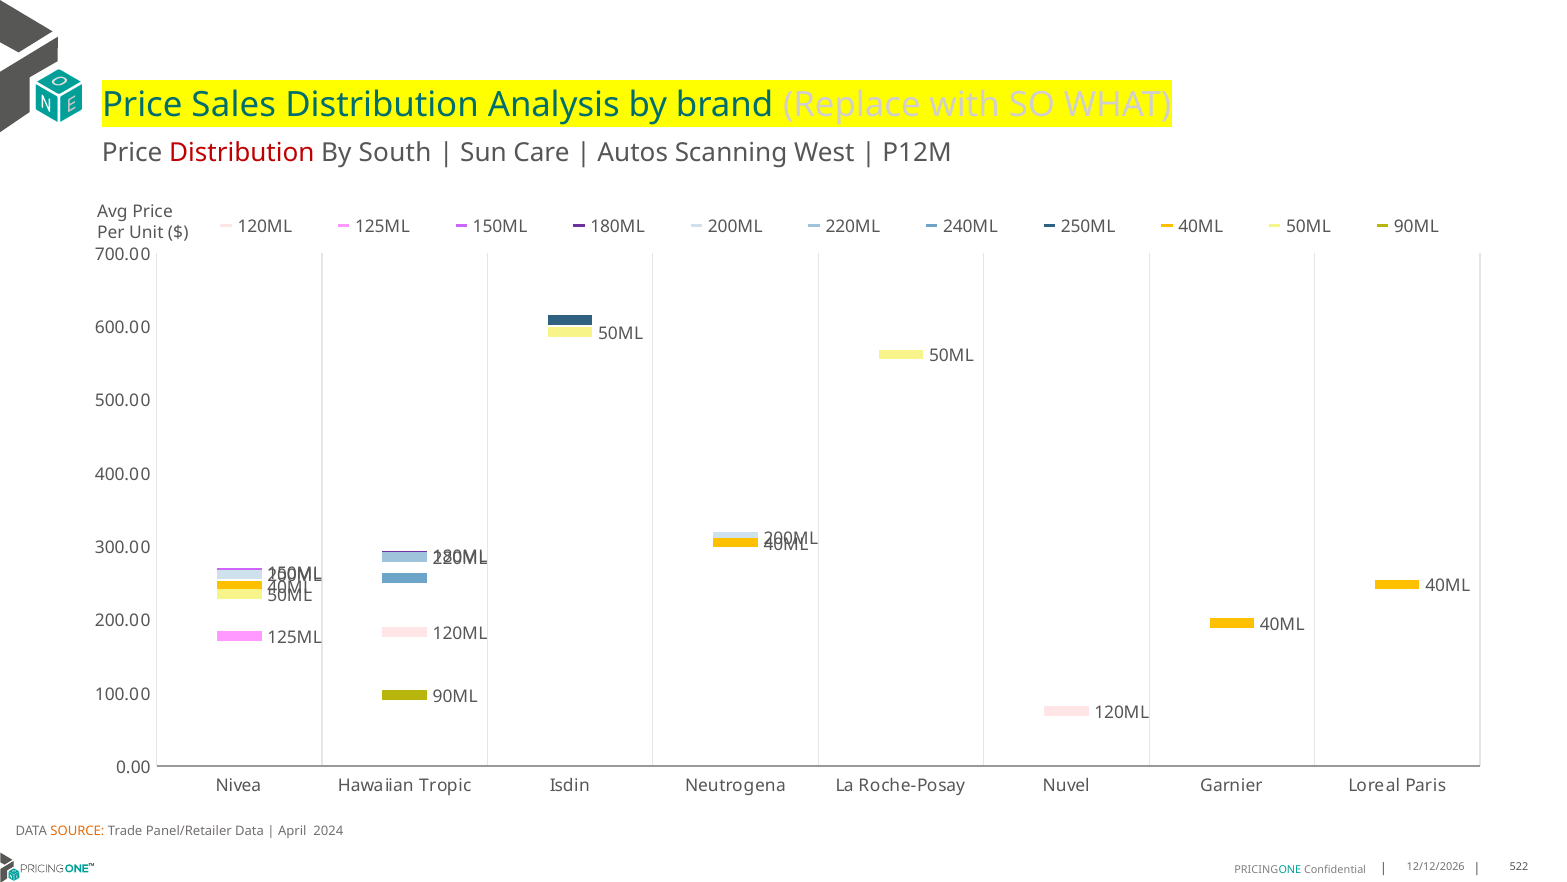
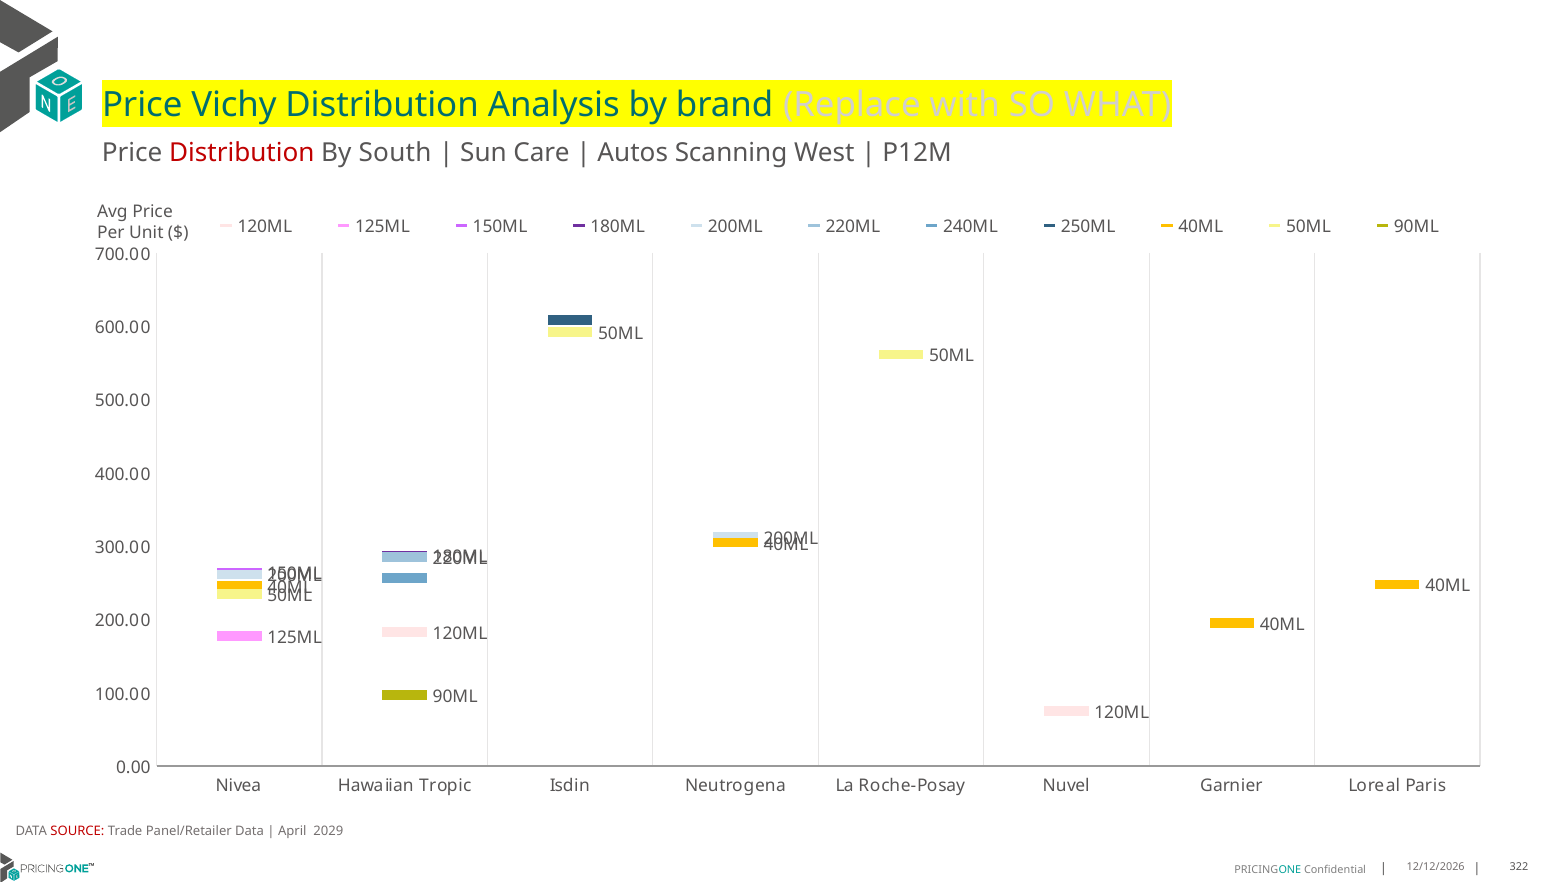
Sales: Sales -> Vichy (234, 105)
SOURCE colour: orange -> red (77, 830)
2024: 2024 -> 2029 (328, 830)
522: 522 -> 322 (1519, 867)
